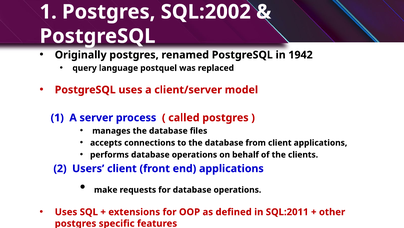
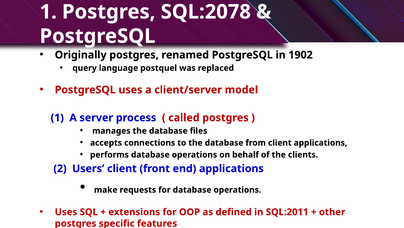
SQL:2002: SQL:2002 -> SQL:2078 (206, 12)
1942: 1942 -> 1902 (301, 55)
